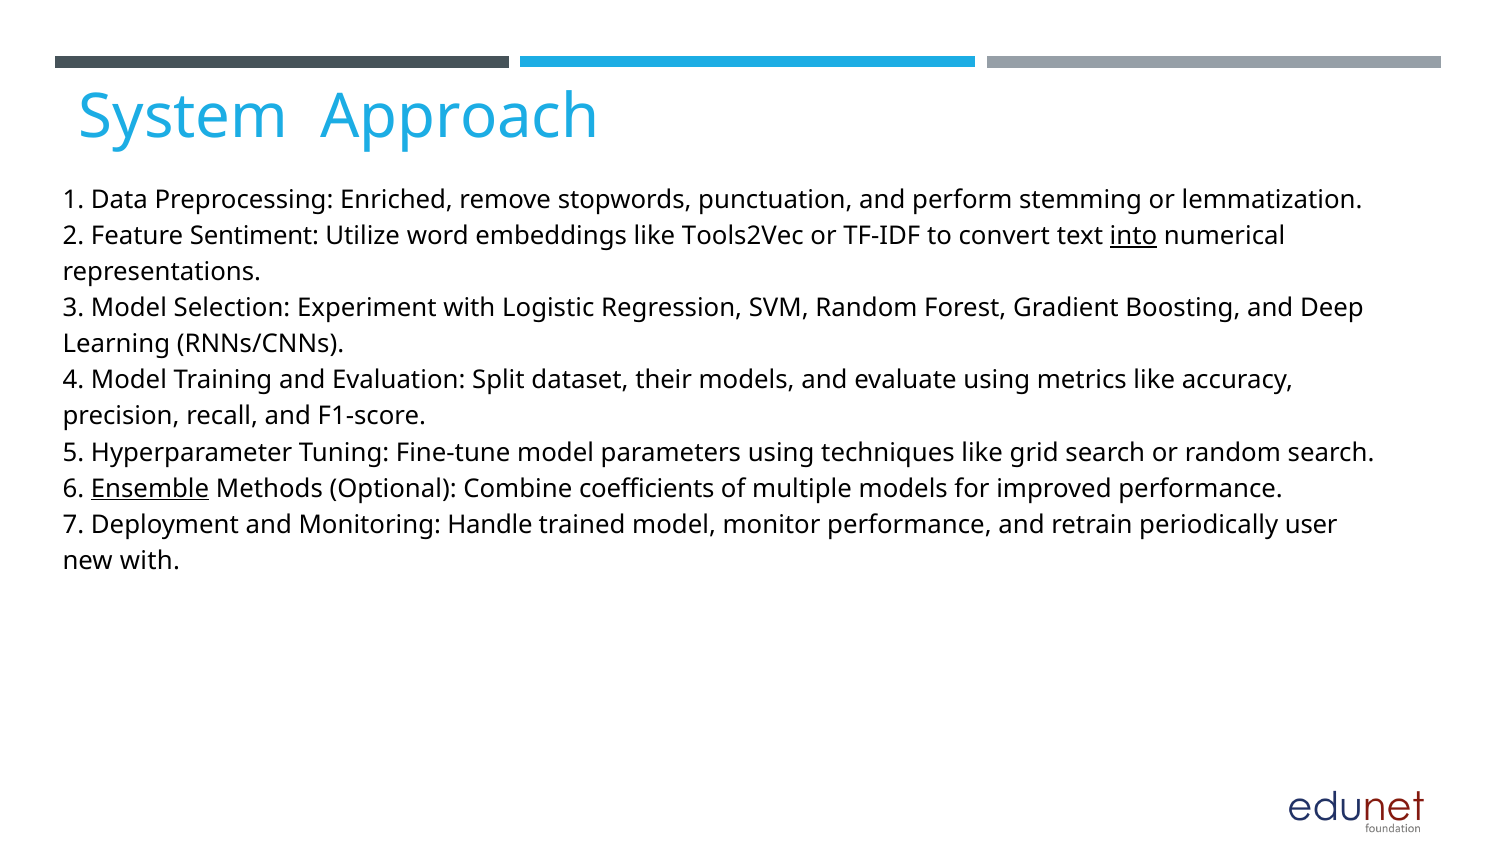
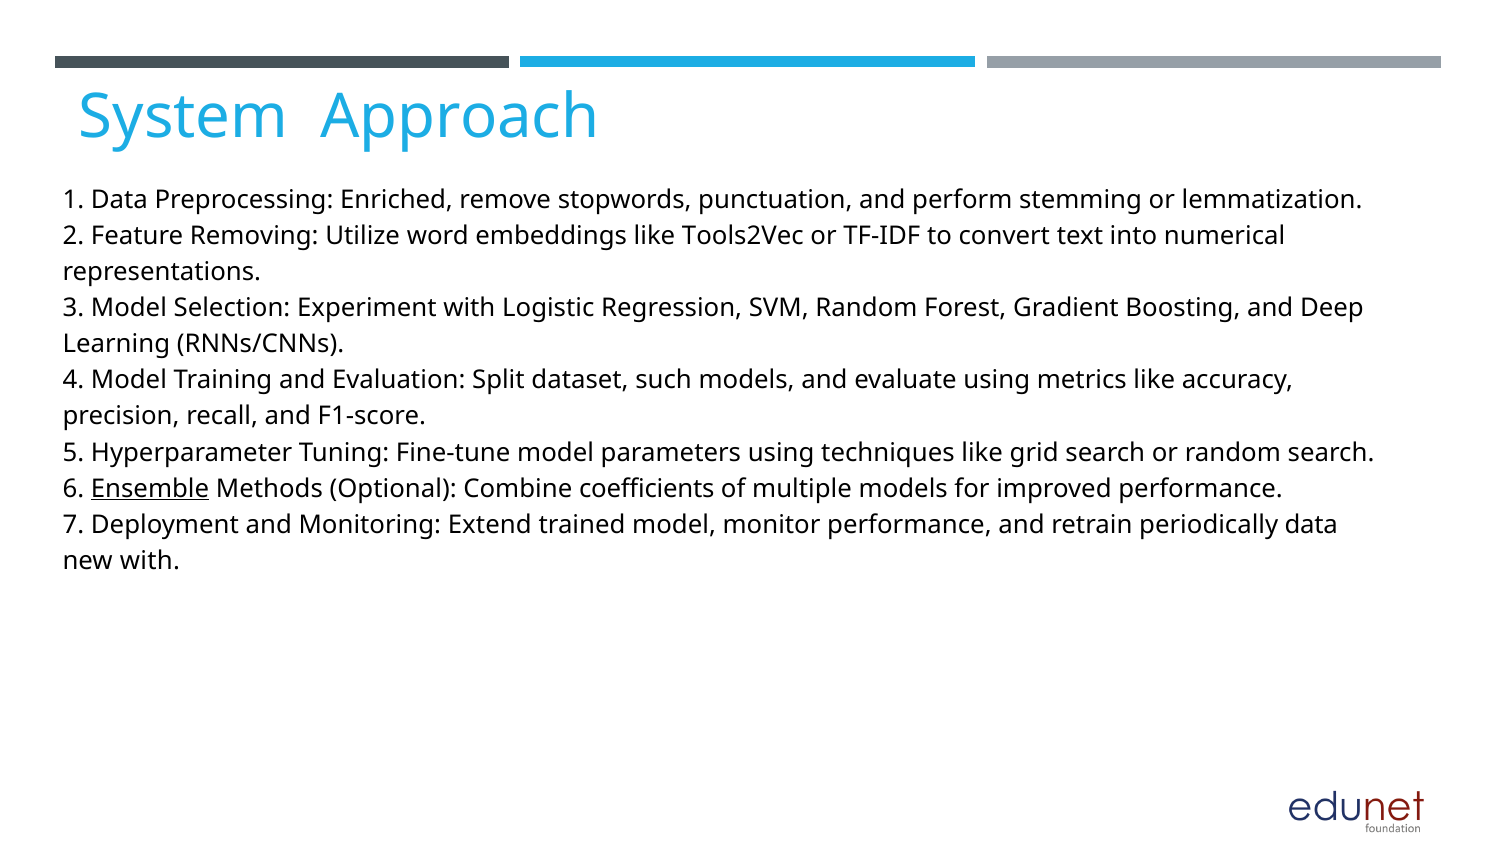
Sentiment: Sentiment -> Removing (254, 236)
into underline: present -> none (1133, 236)
their: their -> such (664, 381)
Handle: Handle -> Extend (490, 525)
periodically user: user -> data (1311, 525)
